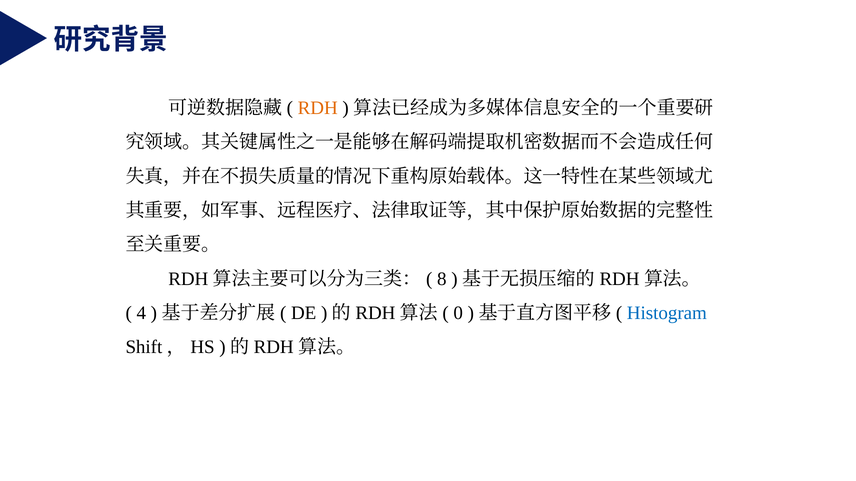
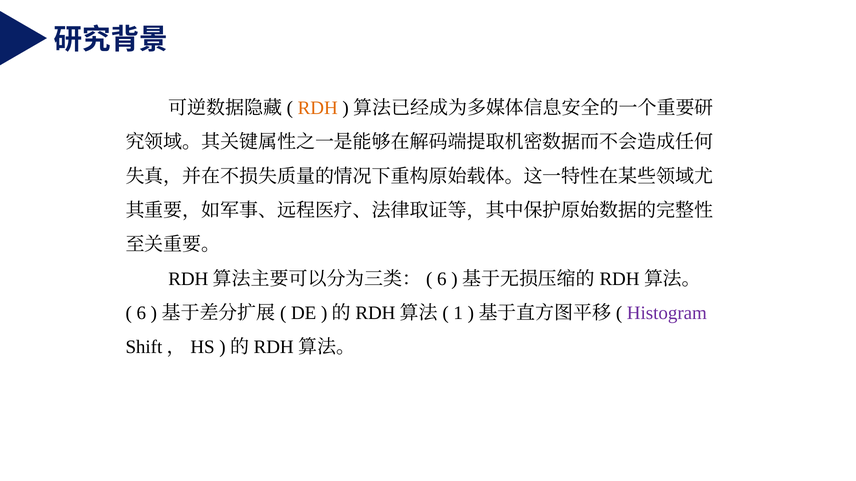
8: 8 -> 6 (442, 279)
4: 4 -> 6 (141, 313)
0: 0 -> 1 (458, 313)
Histogram colour: blue -> purple (667, 313)
